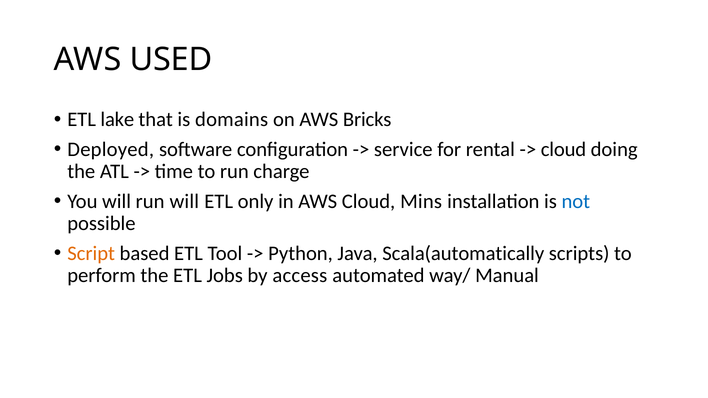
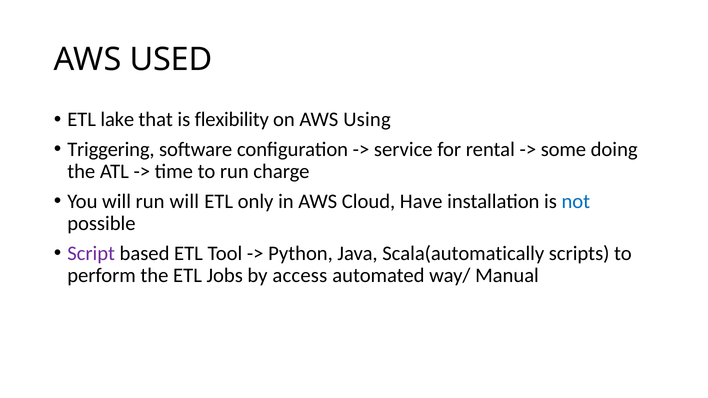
domains: domains -> flexibility (232, 120)
Bricks: Bricks -> Using (367, 120)
Deployed: Deployed -> Triggering (111, 149)
cloud: cloud -> some (563, 149)
Mins: Mins -> Have (421, 201)
Script colour: orange -> purple (91, 253)
